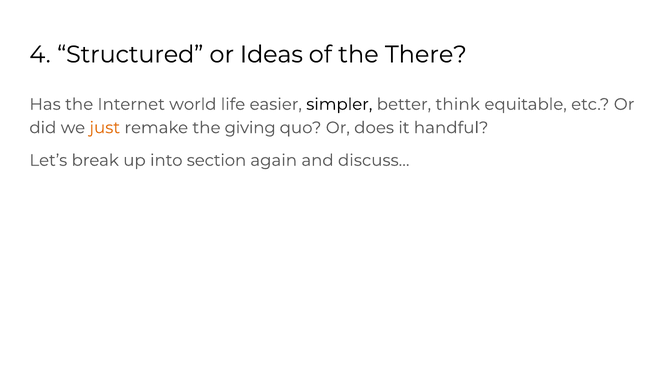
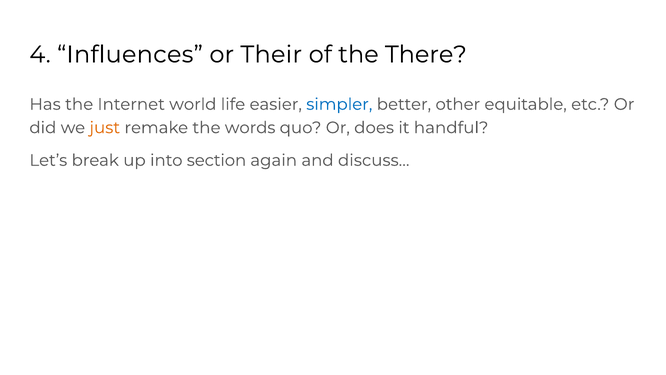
Structured: Structured -> Influences (130, 54)
Ideas: Ideas -> Their (271, 54)
simpler colour: black -> blue (339, 104)
think: think -> other (458, 104)
giving: giving -> words (250, 128)
